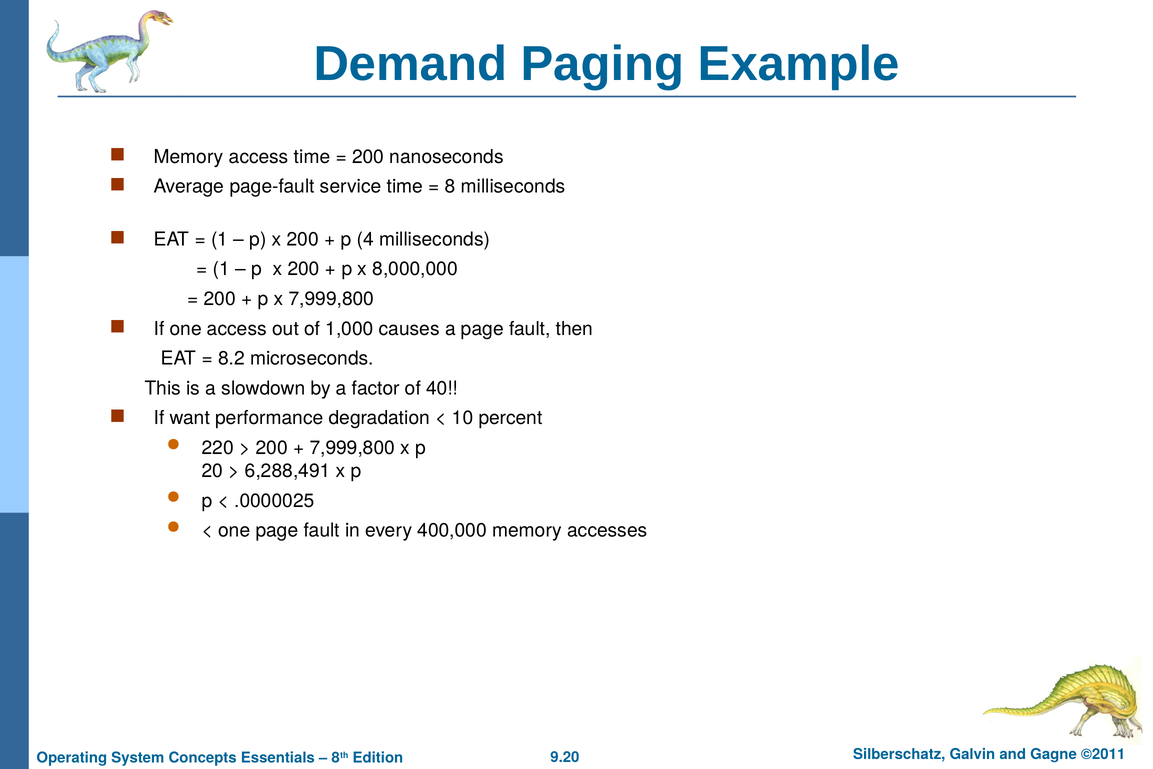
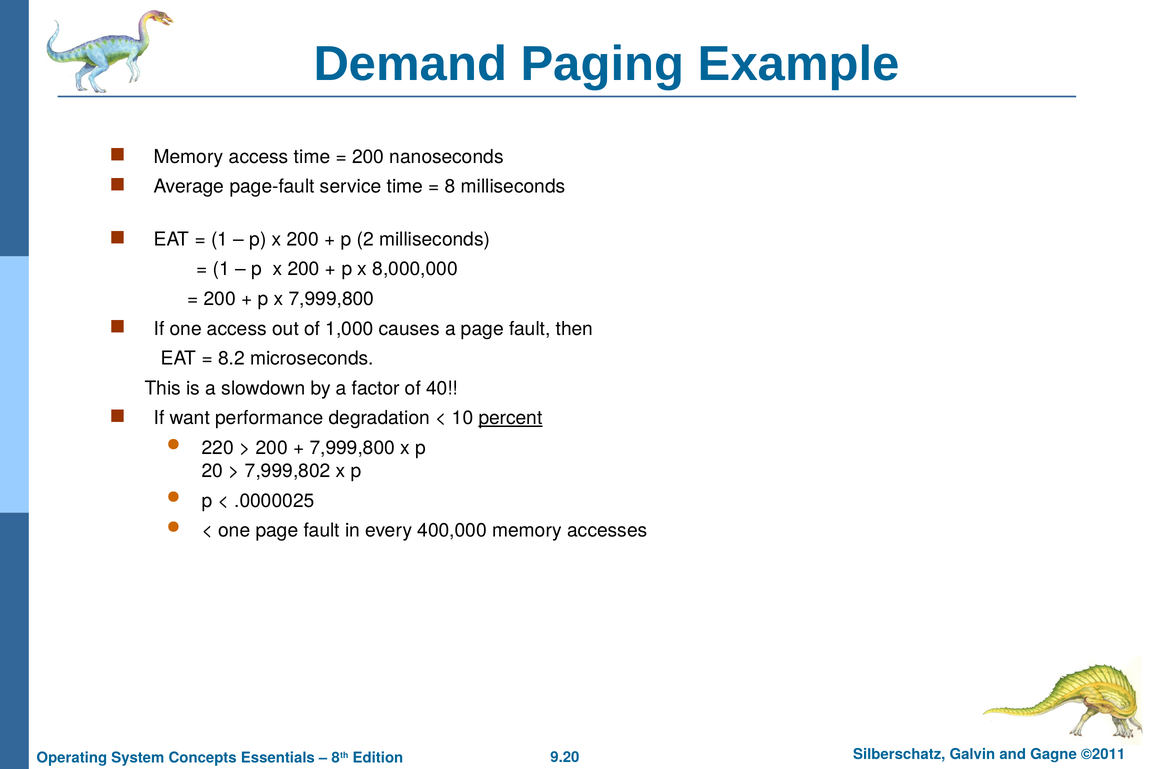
4: 4 -> 2 (365, 239)
percent underline: none -> present (510, 418)
6,288,491: 6,288,491 -> 7,999,802 (288, 471)
